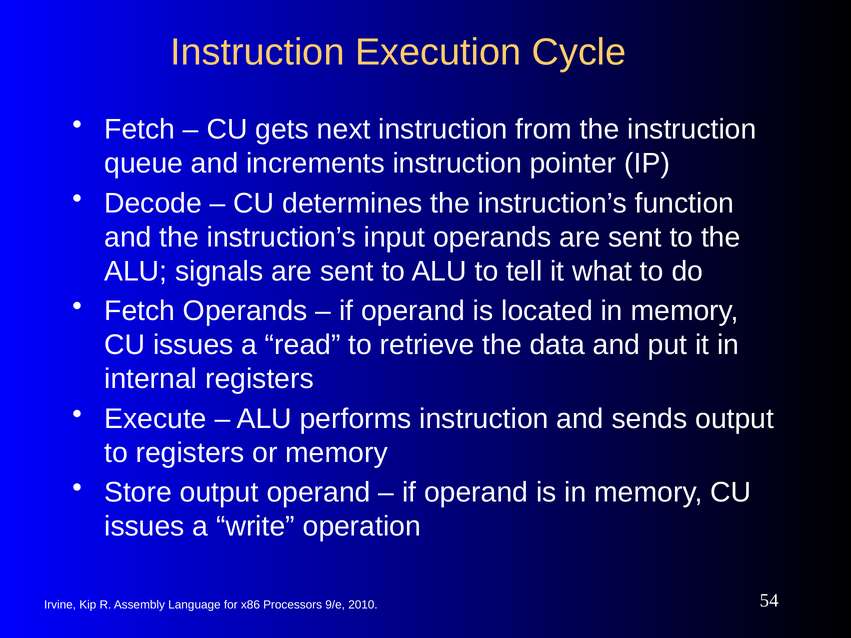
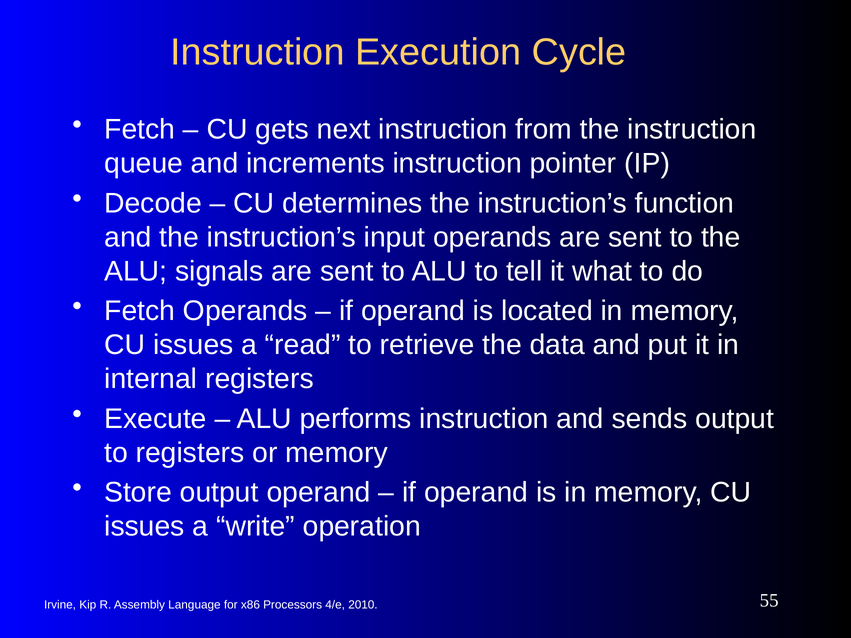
9/e: 9/e -> 4/e (335, 605)
54: 54 -> 55 (769, 601)
